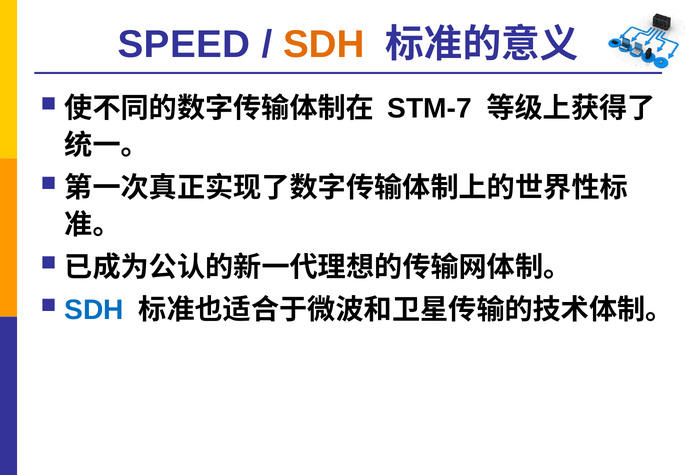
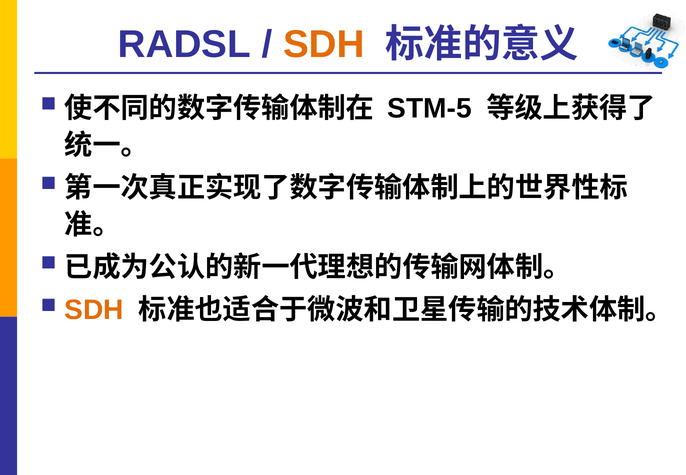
SPEED: SPEED -> RADSL (184, 44)
STM-7: STM-7 -> STM-5 (430, 108)
SDH colour: blue -> orange (94, 310)
